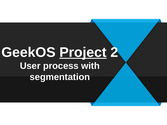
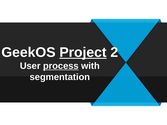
process underline: none -> present (61, 66)
